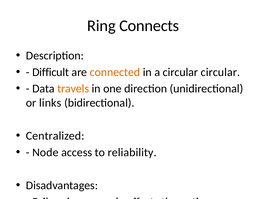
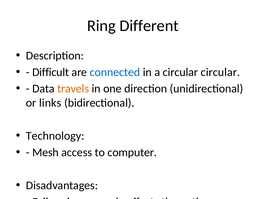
Connects: Connects -> Different (149, 26)
connected colour: orange -> blue (115, 72)
Centralized: Centralized -> Technology (55, 136)
Node: Node -> Mesh (45, 153)
reliability: reliability -> computer (132, 153)
